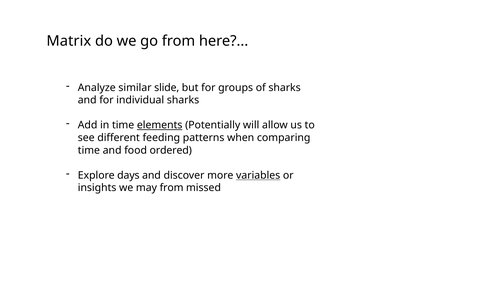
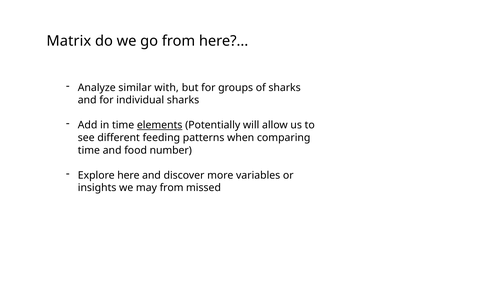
slide: slide -> with (167, 88)
ordered: ordered -> number (171, 150)
Explore days: days -> here (128, 176)
variables underline: present -> none (258, 176)
